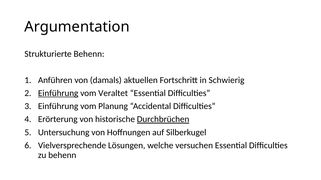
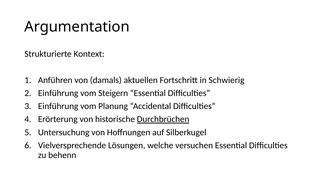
Strukturierte Behenn: Behenn -> Kontext (89, 54)
Einführung underline: present -> none (58, 93)
Veraltet: Veraltet -> Steigern (113, 93)
